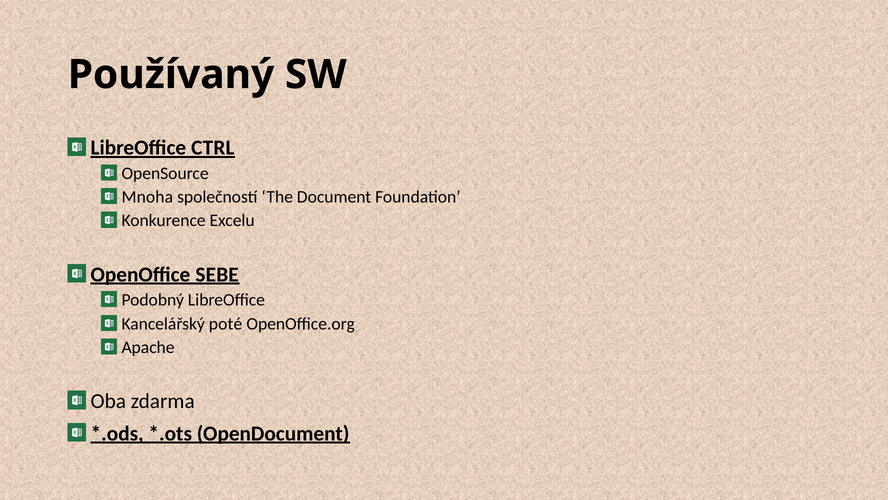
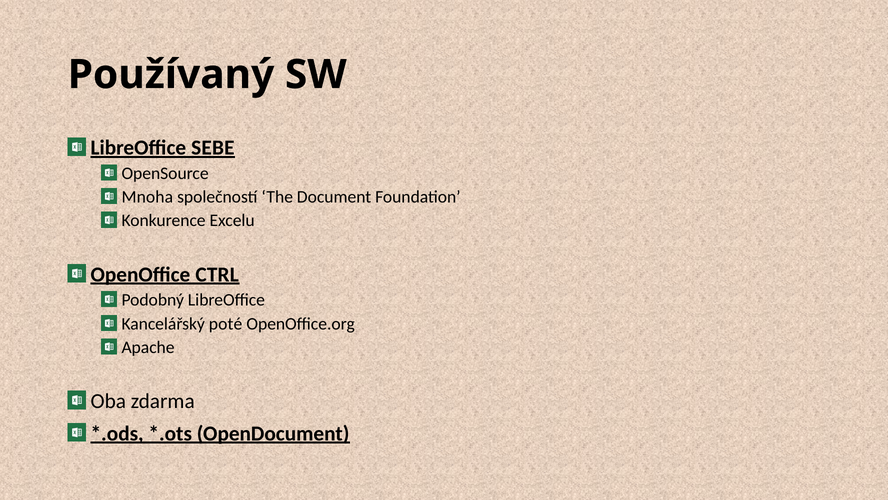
CTRL: CTRL -> SEBE (213, 148)
SEBE: SEBE -> CTRL (217, 274)
